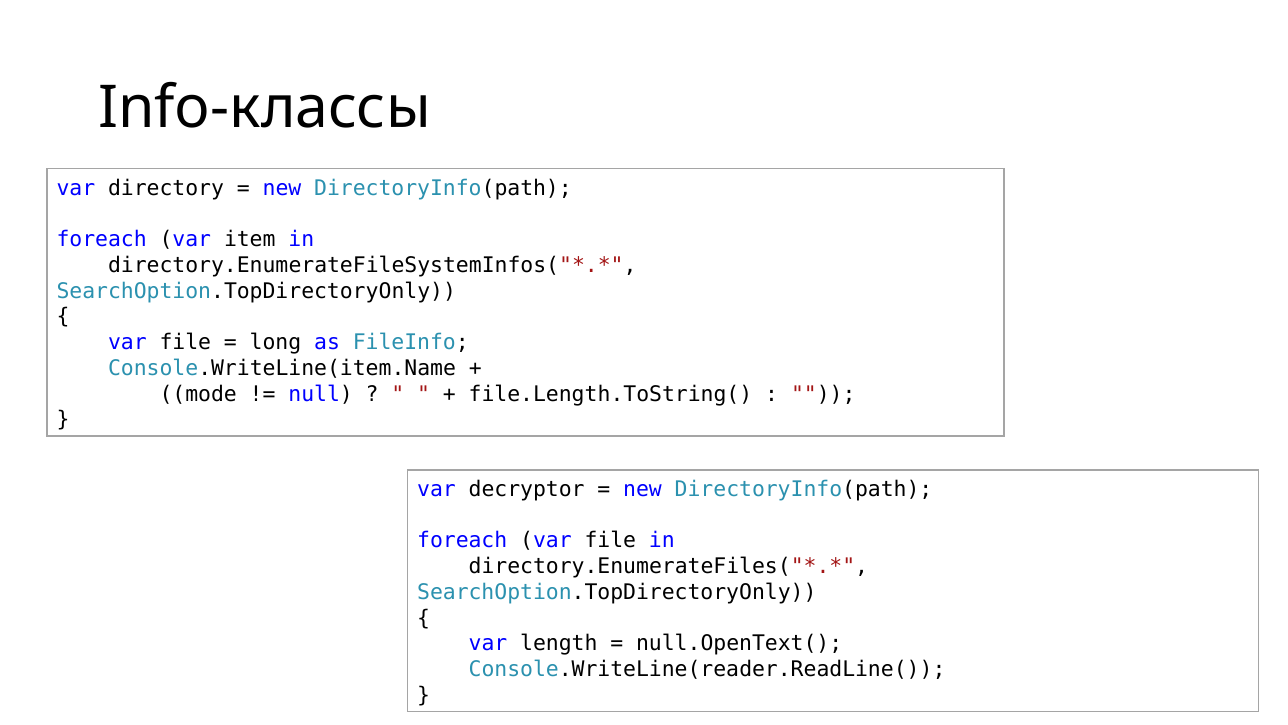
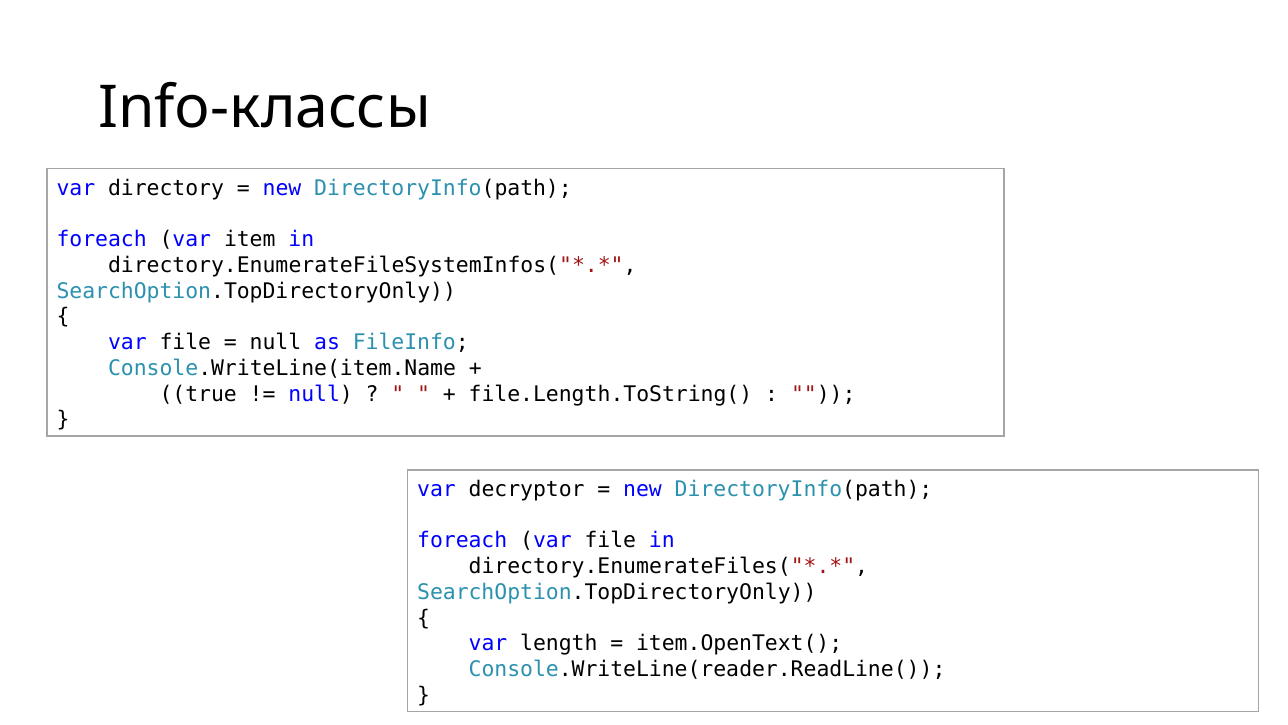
long: long -> null (276, 342)
mode: mode -> true (198, 394)
null.OpenText(: null.OpenText( -> item.OpenText( (739, 643)
